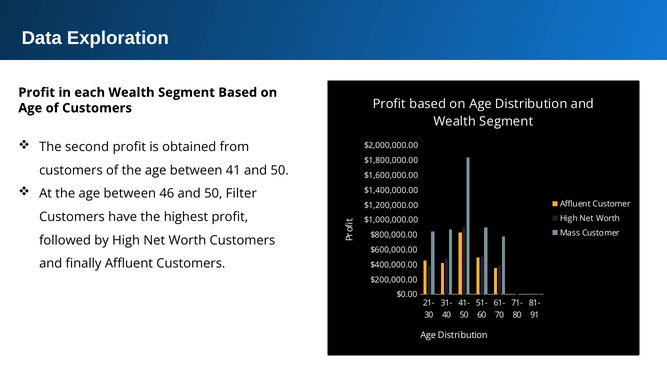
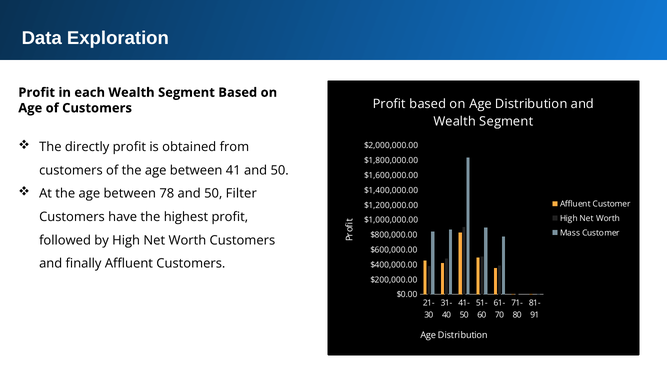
second: second -> directly (87, 147)
46: 46 -> 78 (167, 194)
